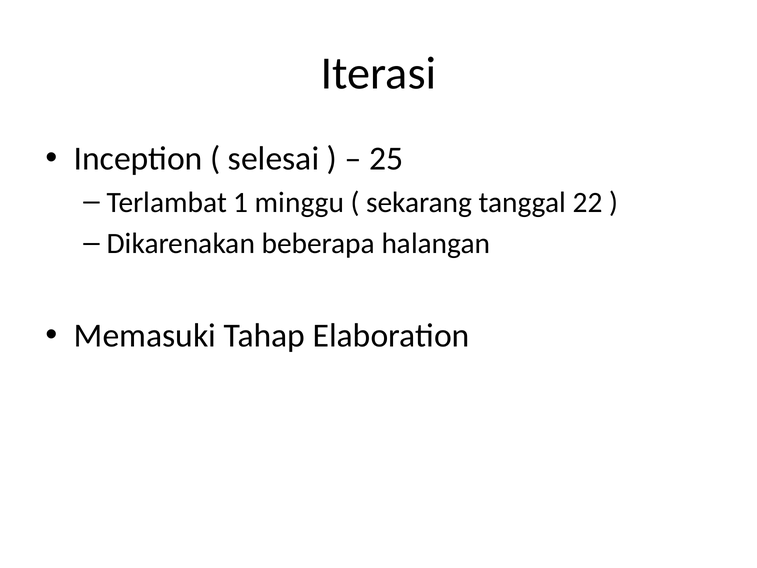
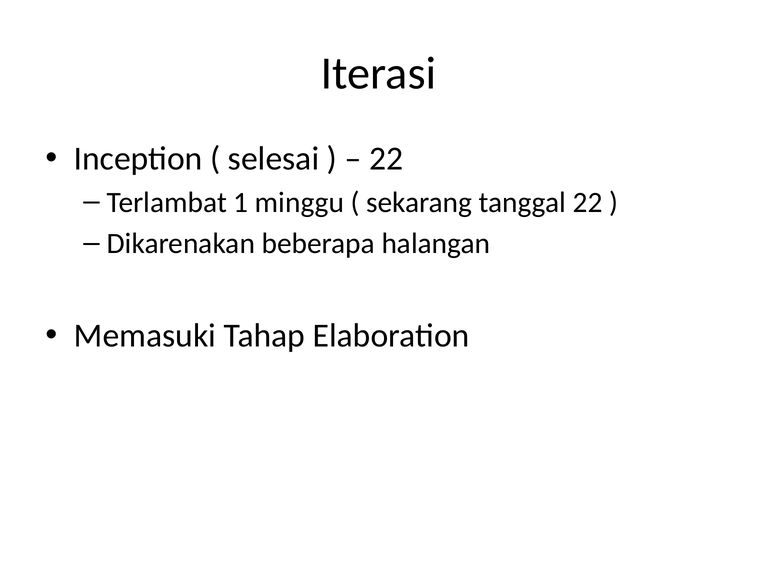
25: 25 -> 22 (386, 159)
